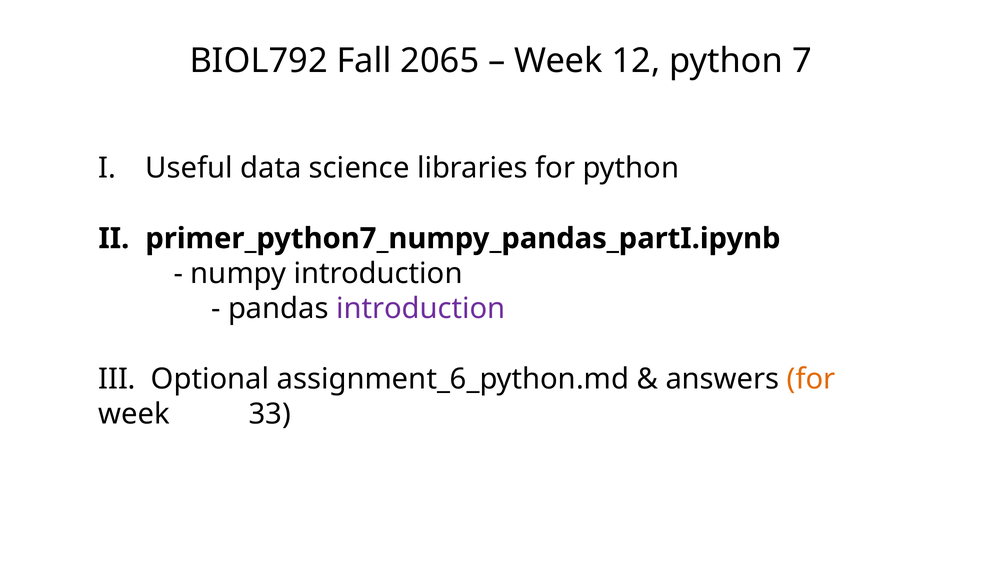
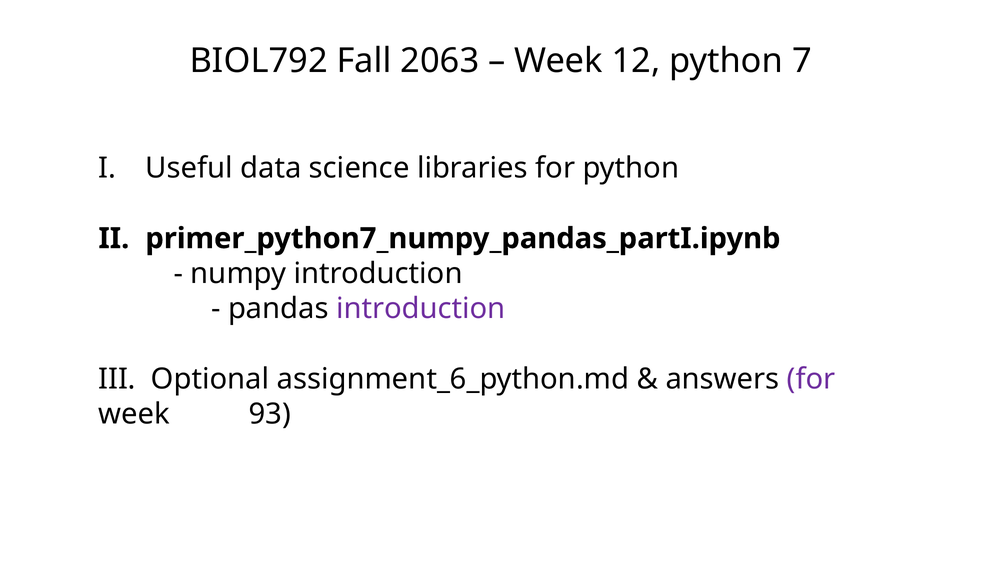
2065: 2065 -> 2063 (440, 61)
for colour: orange -> purple (811, 379)
33: 33 -> 93 (270, 414)
